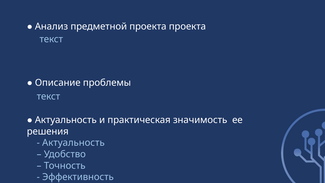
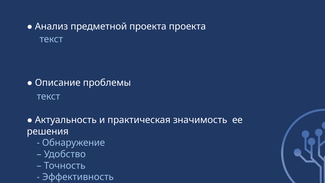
Актуальность: Актуальность -> Обнаружение (74, 143)
